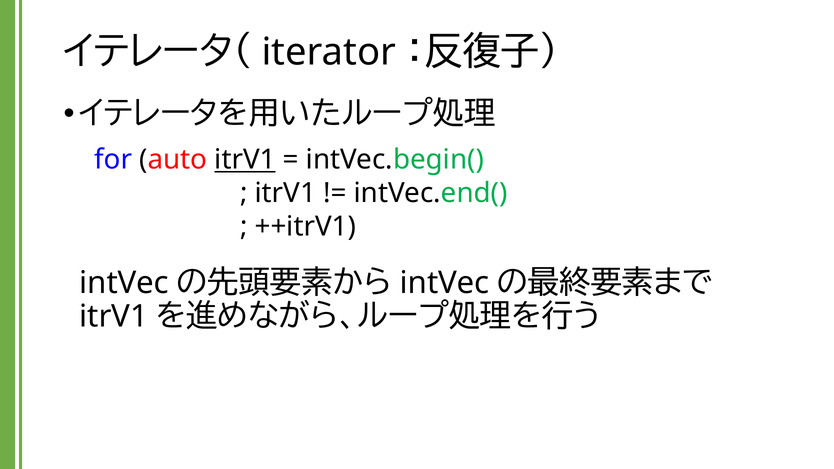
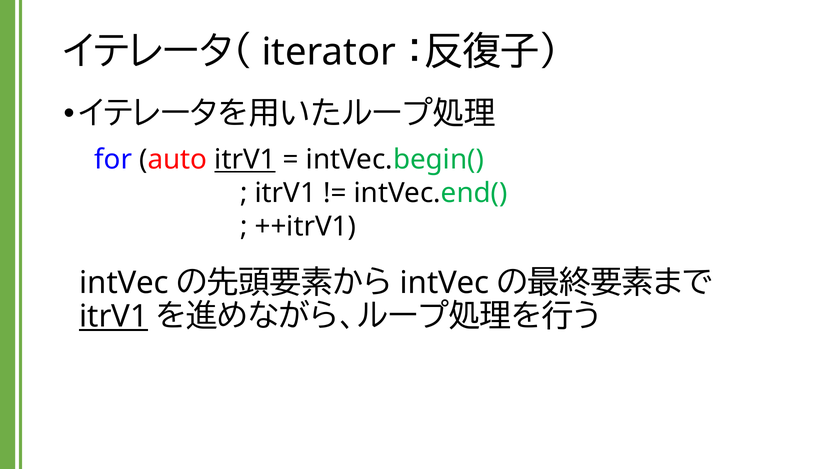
itrV1 underline: none -> present (114, 317)
